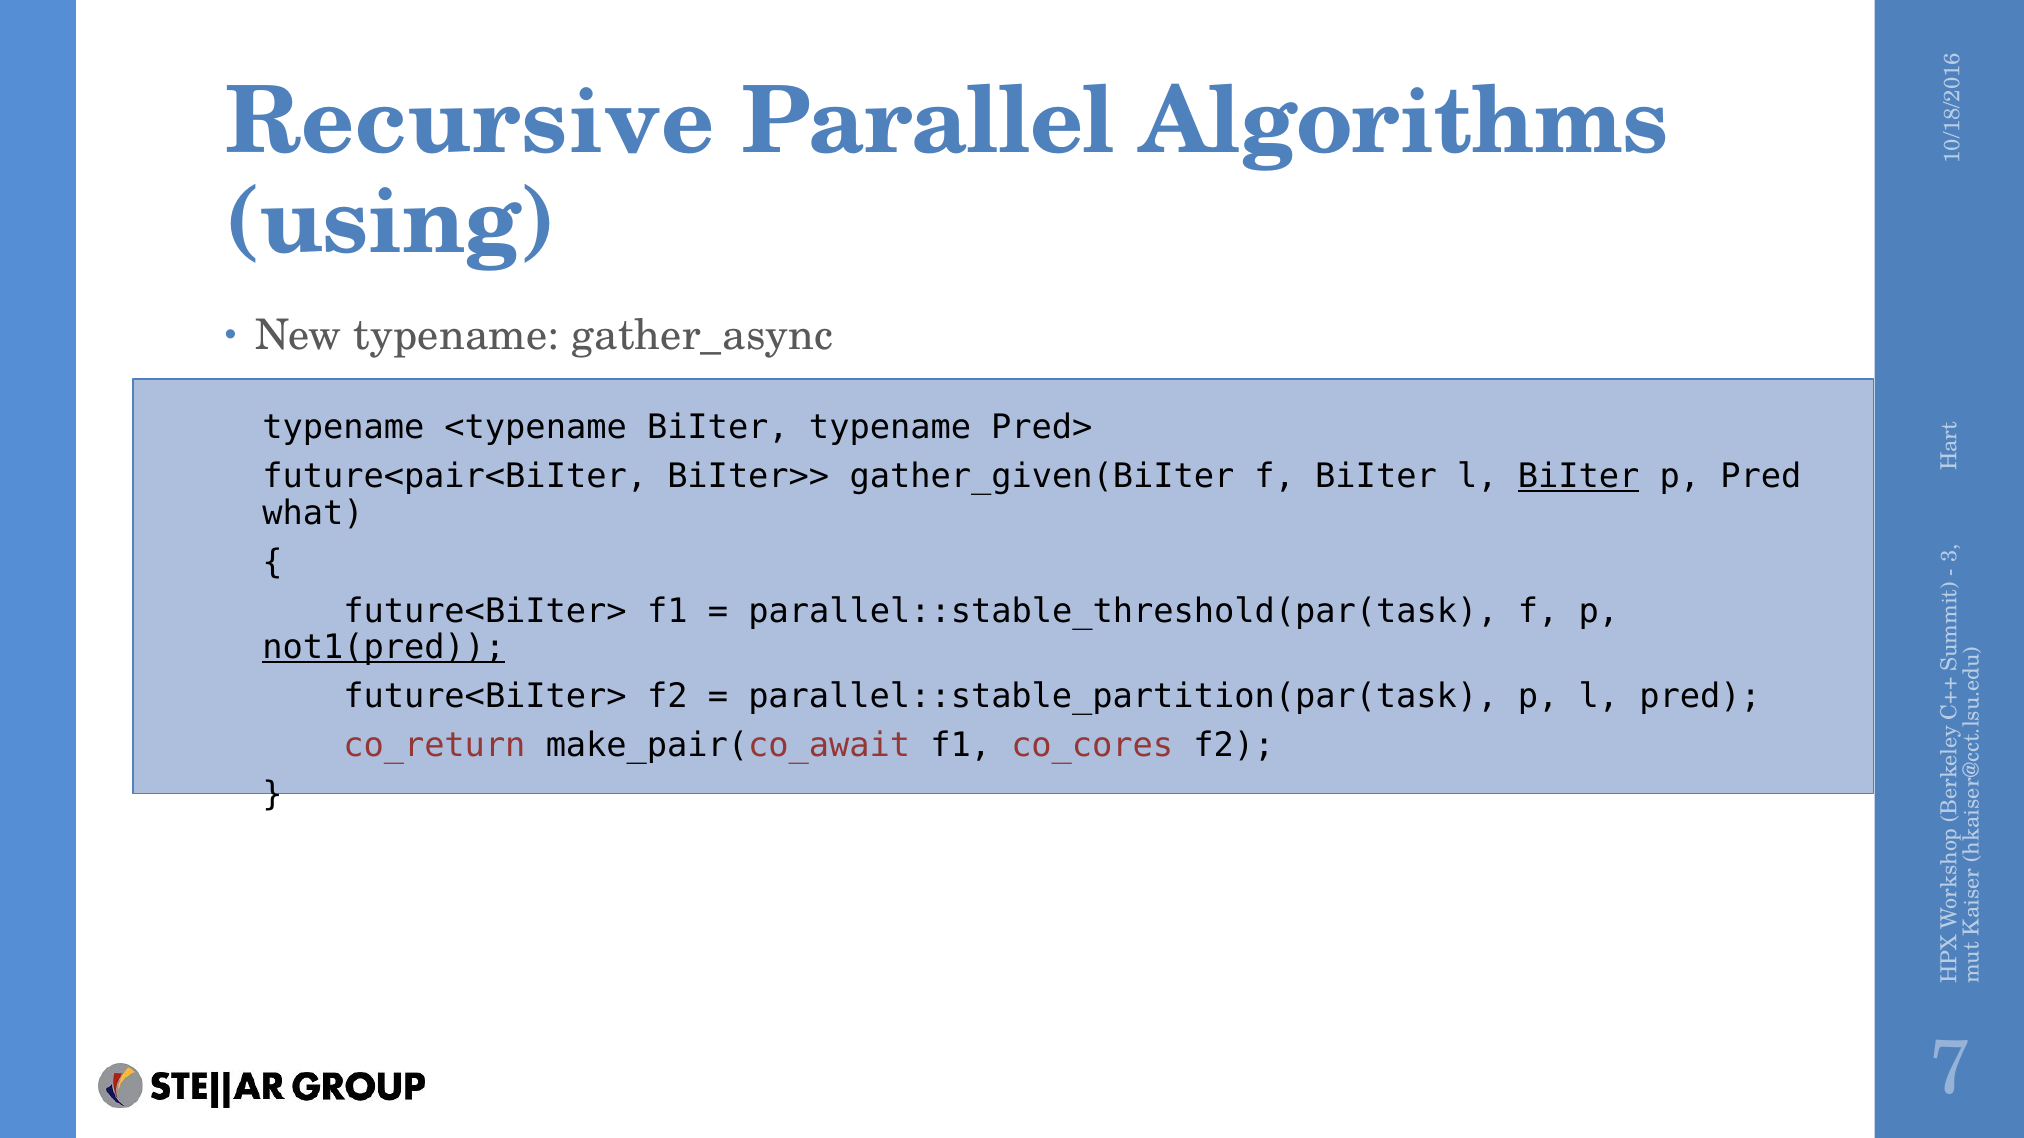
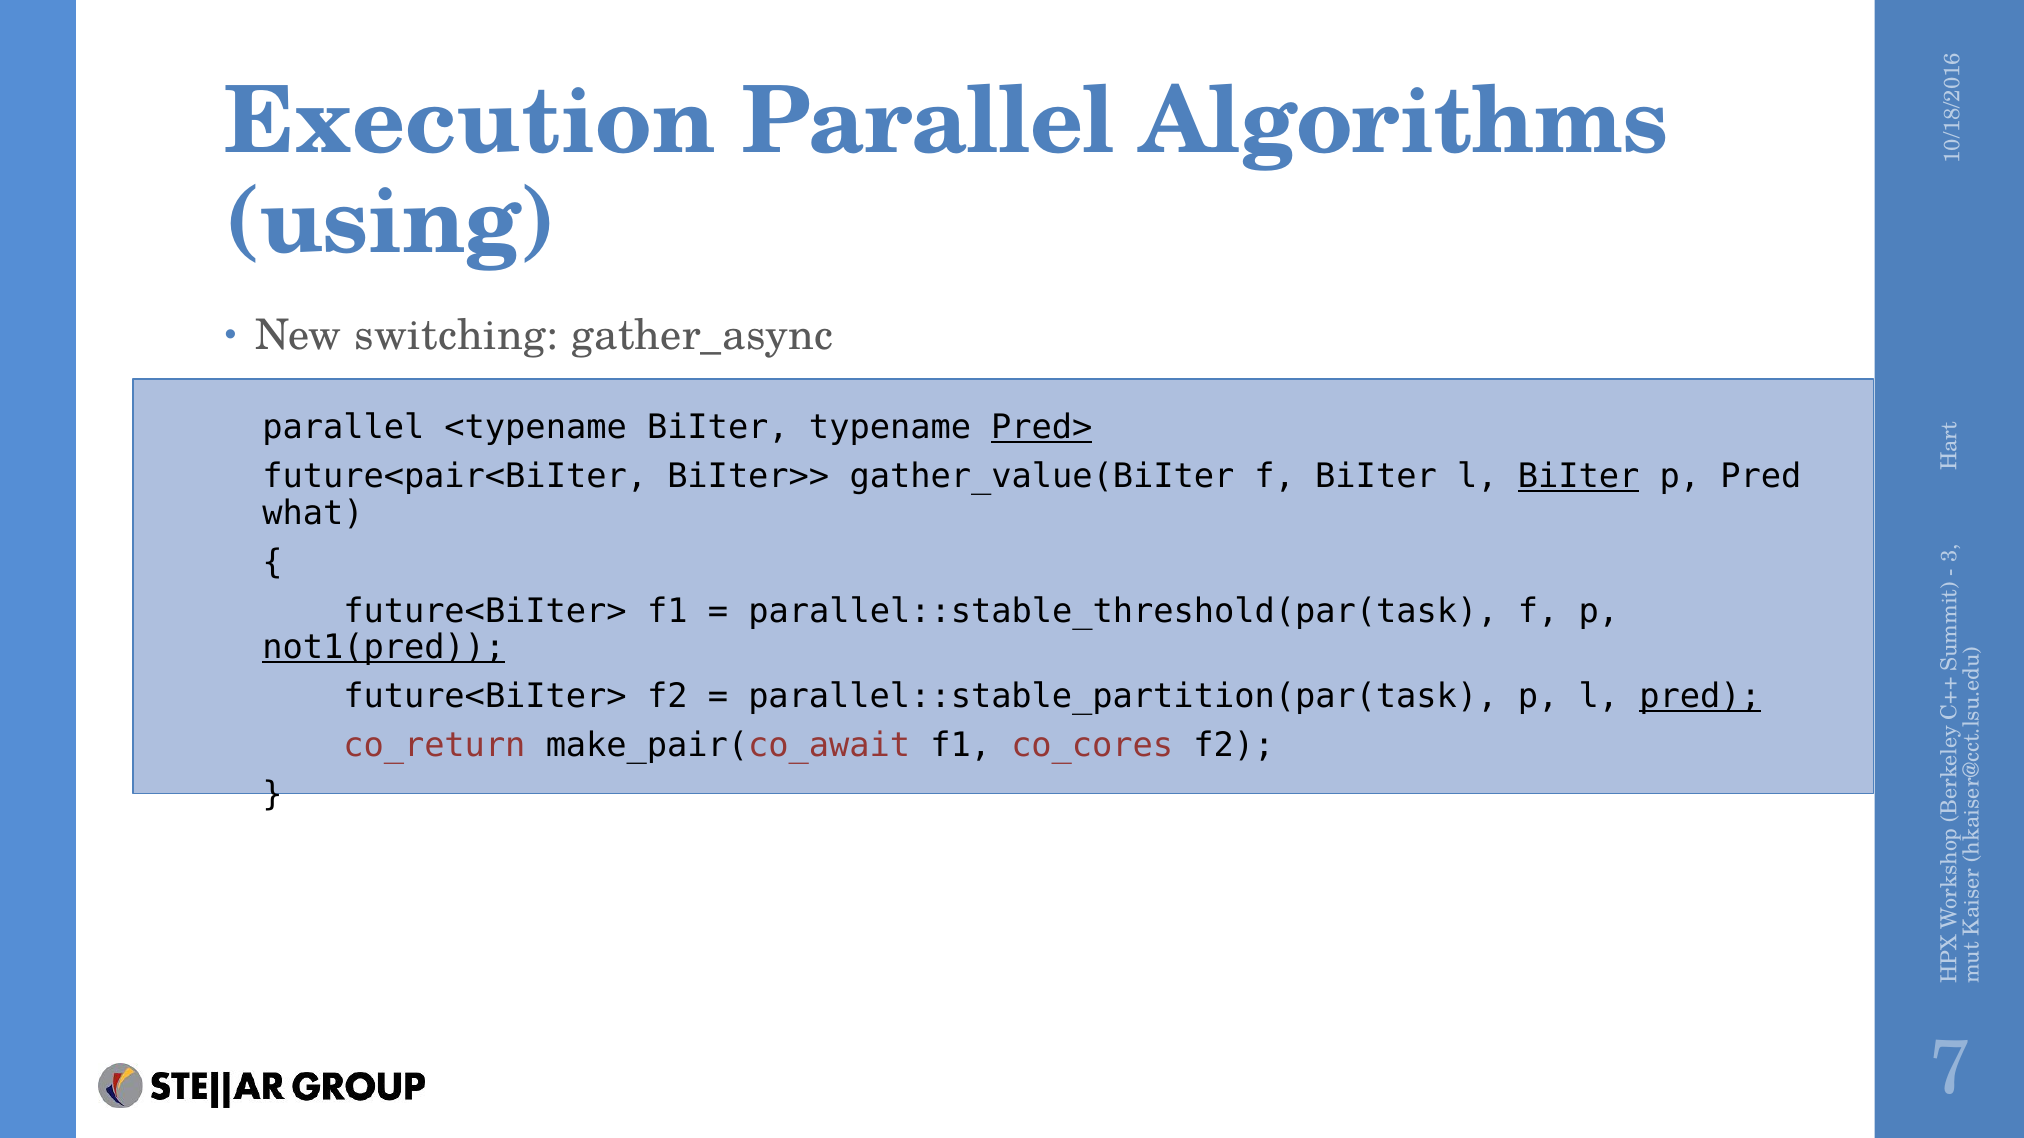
Recursive: Recursive -> Execution (470, 122)
New typename: typename -> switching (457, 336)
typename: typename -> parallel (343, 428)
Pred> underline: none -> present (1042, 428)
gather_given(BiIter: gather_given(BiIter -> gather_value(BiIter (1042, 477)
pred underline: none -> present (1700, 697)
